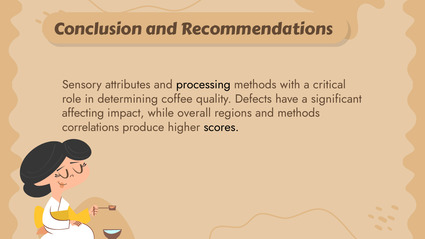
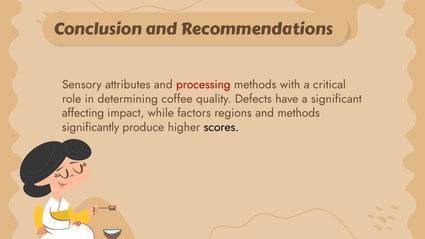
processing colour: black -> red (203, 85)
overall: overall -> factors (194, 113)
correlations: correlations -> significantly (91, 127)
